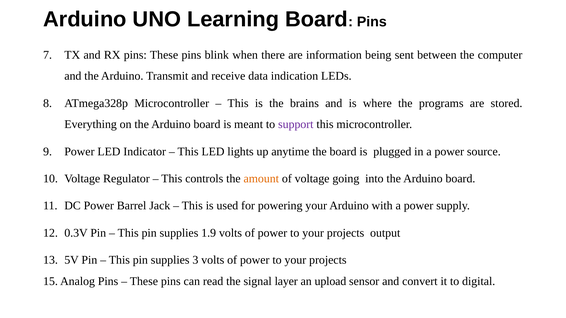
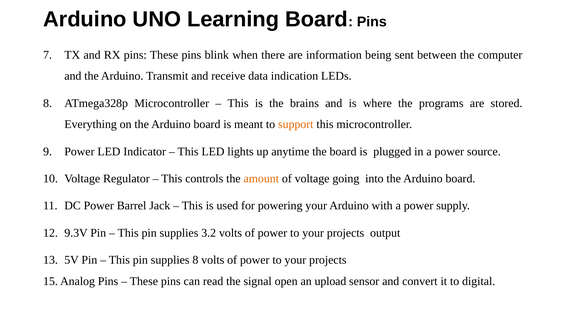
support colour: purple -> orange (296, 125)
0.3V: 0.3V -> 9.3V (76, 233)
1.9: 1.9 -> 3.2 (209, 233)
supplies 3: 3 -> 8 (195, 260)
layer: layer -> open (286, 282)
